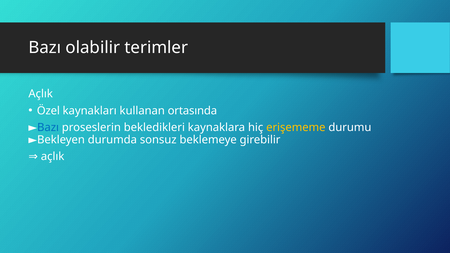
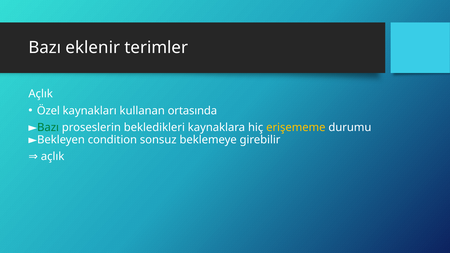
olabilir: olabilir -> eklenir (93, 48)
Bazı colour: blue -> green (48, 128)
durumda: durumda -> condition (112, 140)
